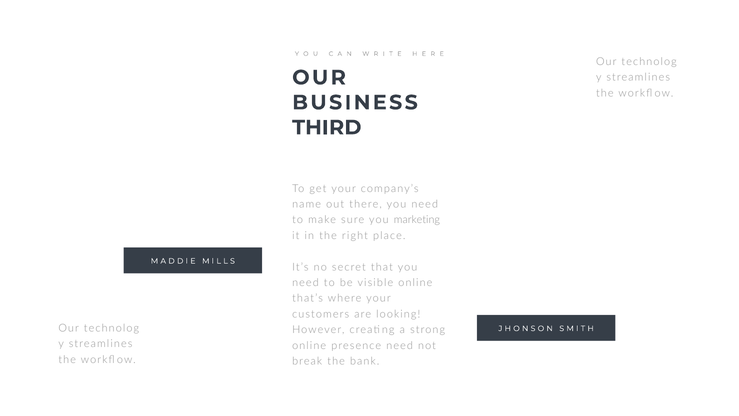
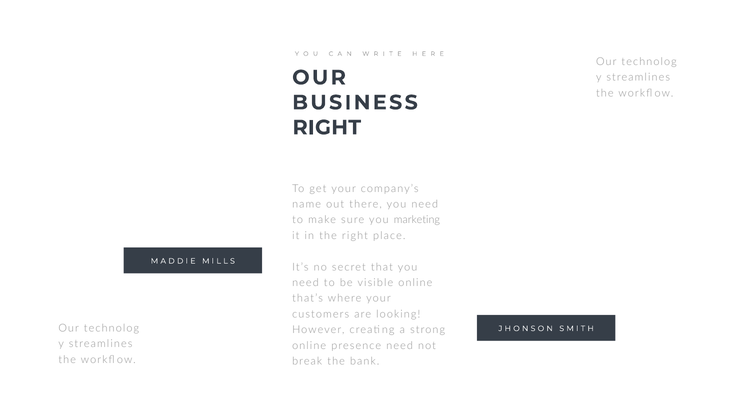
THIRD: THIRD -> RIGHT (327, 127)
